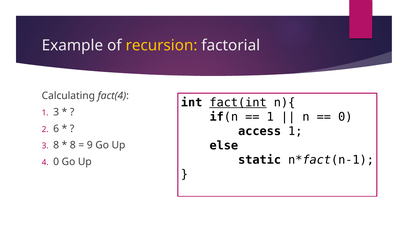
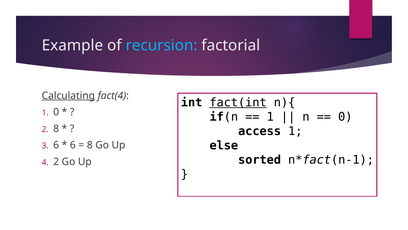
recursion colour: yellow -> light blue (162, 45)
Calculating underline: none -> present (68, 95)
1 3: 3 -> 0 (56, 112)
2 6: 6 -> 8 (56, 128)
3 8: 8 -> 6 (56, 145)
8: 8 -> 6 (73, 145)
9: 9 -> 8 (90, 145)
static: static -> sorted (260, 160)
4 0: 0 -> 2 (56, 161)
